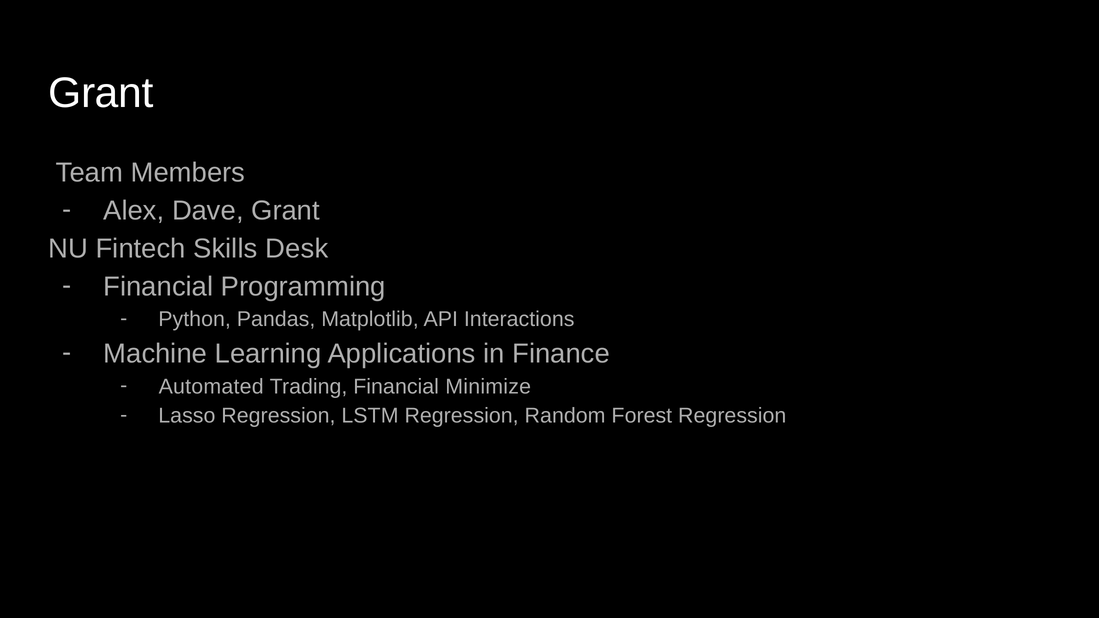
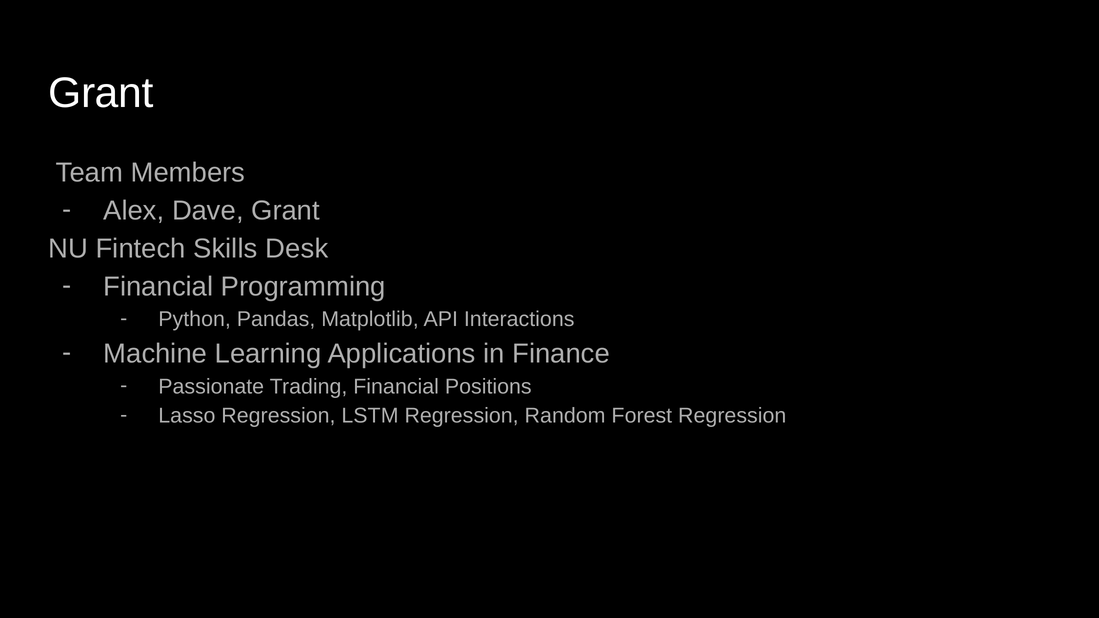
Automated: Automated -> Passionate (211, 387)
Minimize: Minimize -> Positions (488, 387)
